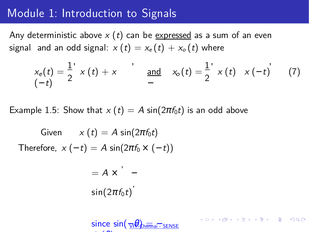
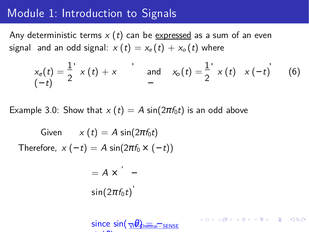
deterministic above: above -> terms (91, 35)
and underline: present -> none (154, 72)
7: 7 -> 6 (294, 72)
1.5: 1.5 -> 3.0 (52, 110)
